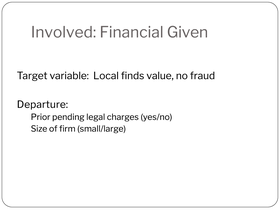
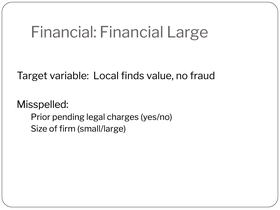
Involved: Involved -> Financial (64, 32)
Given: Given -> Large (187, 32)
Departure: Departure -> Misspelled (43, 105)
